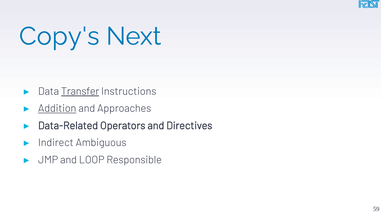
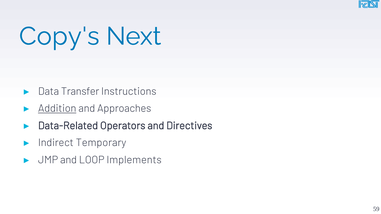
Transfer underline: present -> none (80, 92)
Ambiguous: Ambiguous -> Temporary (101, 143)
Responsible: Responsible -> Implements (134, 160)
